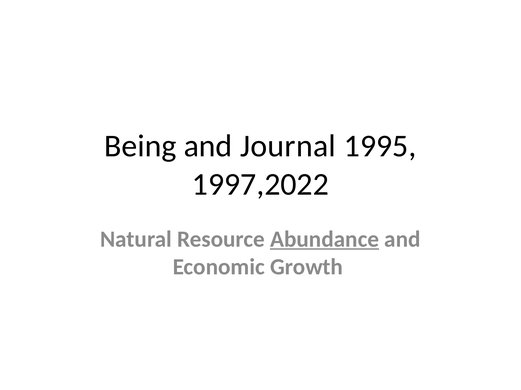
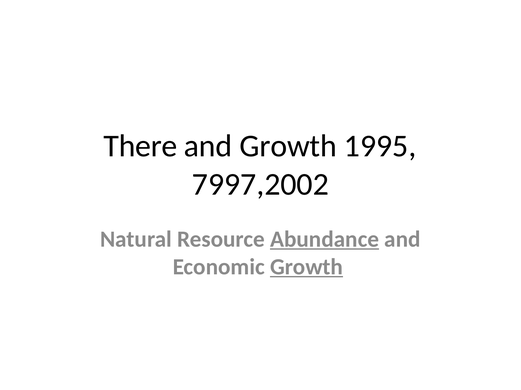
Being: Being -> There (140, 146)
and Journal: Journal -> Growth (288, 146)
1997,2022: 1997,2022 -> 7997,2002 (260, 185)
Growth underline: none -> present (306, 267)
